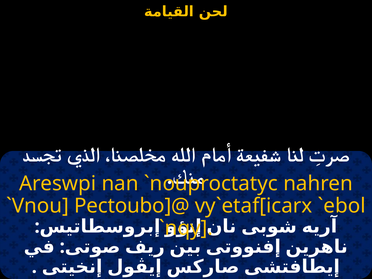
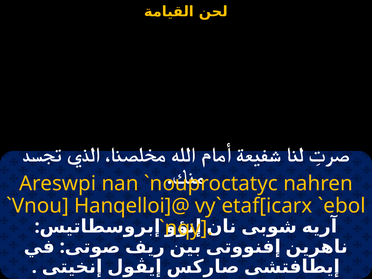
Pectoubo]@: Pectoubo]@ -> Hanqelloi]@ (132, 206)
